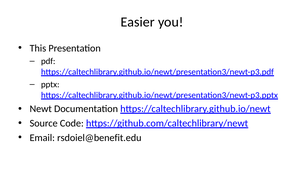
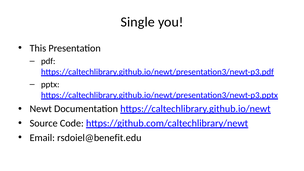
Easier: Easier -> Single (138, 22)
